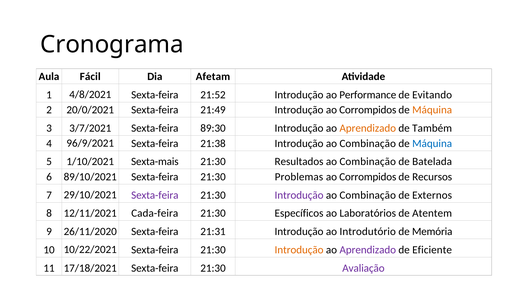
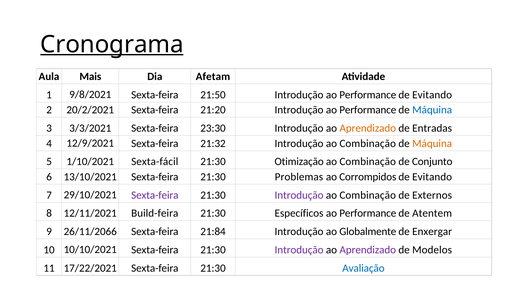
Cronograma underline: none -> present (112, 44)
Fácil: Fácil -> Mais (90, 77)
4/8/2021: 4/8/2021 -> 9/8/2021 (90, 95)
21:52: 21:52 -> 21:50 (213, 95)
20/0/2021: 20/0/2021 -> 20/2/2021 (90, 110)
21:49: 21:49 -> 21:20 (213, 110)
Corrompidos: Corrompidos -> Performance (368, 110)
Máquina colour: orange -> blue (432, 110)
3/7/2021: 3/7/2021 -> 3/3/2021 (90, 128)
89:30: 89:30 -> 23:30 (213, 128)
Também: Também -> Entradas (432, 128)
96/9/2021: 96/9/2021 -> 12/9/2021 (90, 143)
21:38: 21:38 -> 21:32 (213, 143)
Máquina colour: blue -> orange (432, 143)
Sexta-mais: Sexta-mais -> Sexta-fácil (155, 162)
Resultados: Resultados -> Otimização (299, 162)
Batelada: Batelada -> Conjunto (432, 162)
89/10/2021: 89/10/2021 -> 13/10/2021 (90, 177)
Recursos: Recursos -> Evitando (432, 177)
Cada-feira: Cada-feira -> Build-feira (155, 213)
Laboratórios: Laboratórios -> Performance (368, 213)
26/11/2020: 26/11/2020 -> 26/11/2066 (90, 231)
21:31: 21:31 -> 21:84 (213, 232)
Introdutório: Introdutório -> Globalmente (368, 232)
Memória: Memória -> Enxergar (432, 232)
10/22/2021: 10/22/2021 -> 10/10/2021 (90, 250)
Introdução colour: orange -> purple (299, 250)
Eficiente: Eficiente -> Modelos (432, 250)
17/18/2021: 17/18/2021 -> 17/22/2021 (90, 268)
Avaliação colour: purple -> blue (363, 268)
